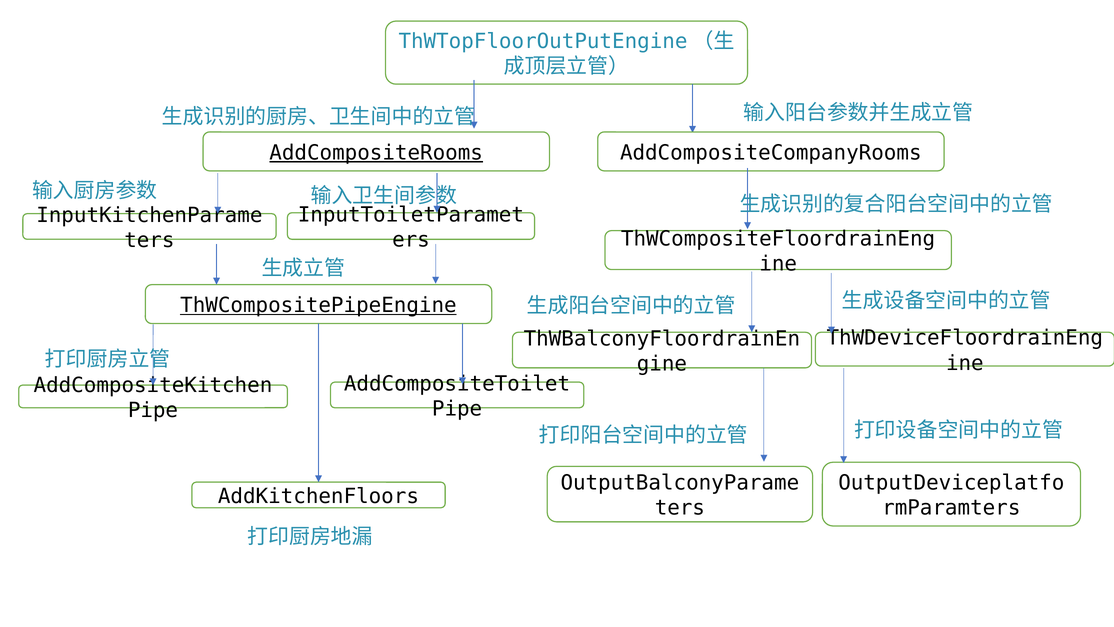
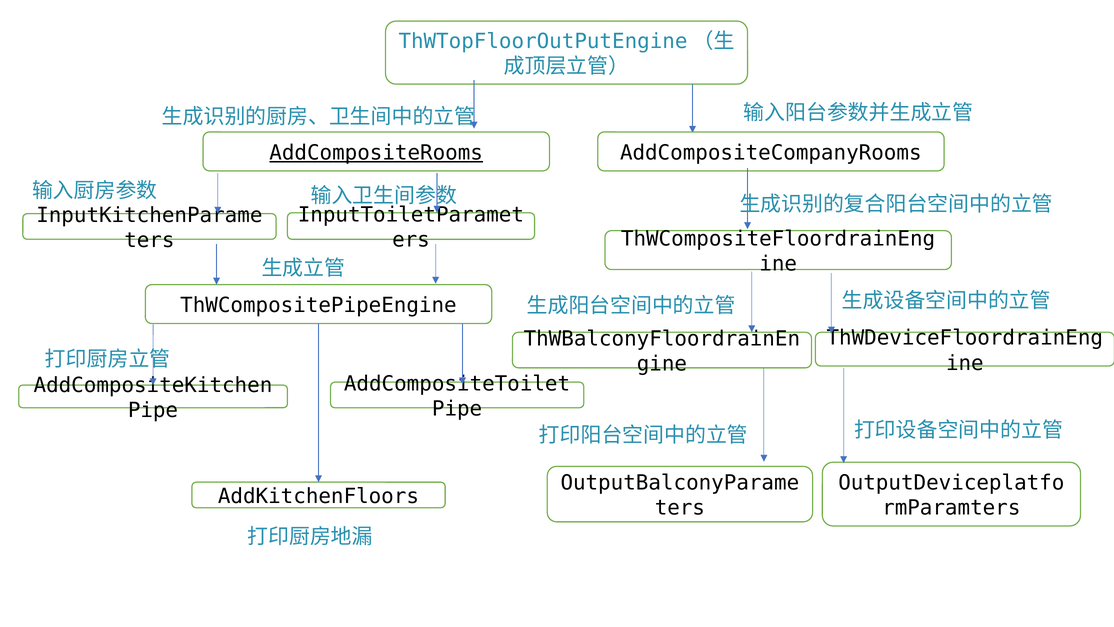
ThWCompositePipeEngine underline: present -> none (318, 305)
